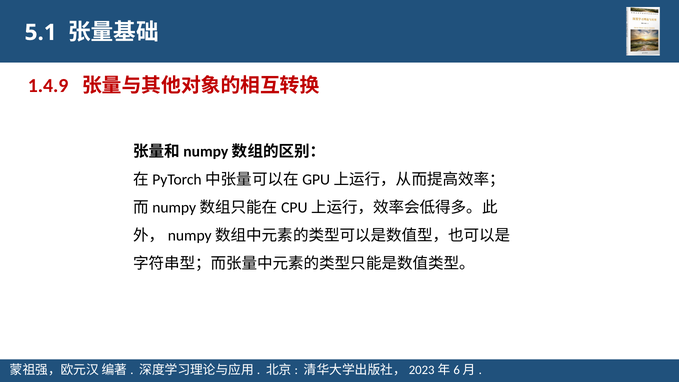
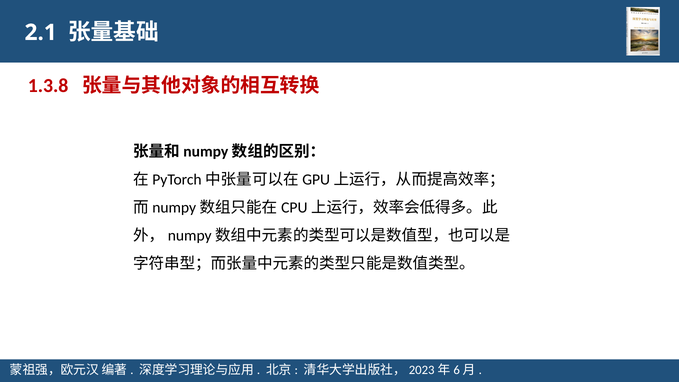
5.1: 5.1 -> 2.1 (41, 32)
1.4.9: 1.4.9 -> 1.3.8 (48, 86)
